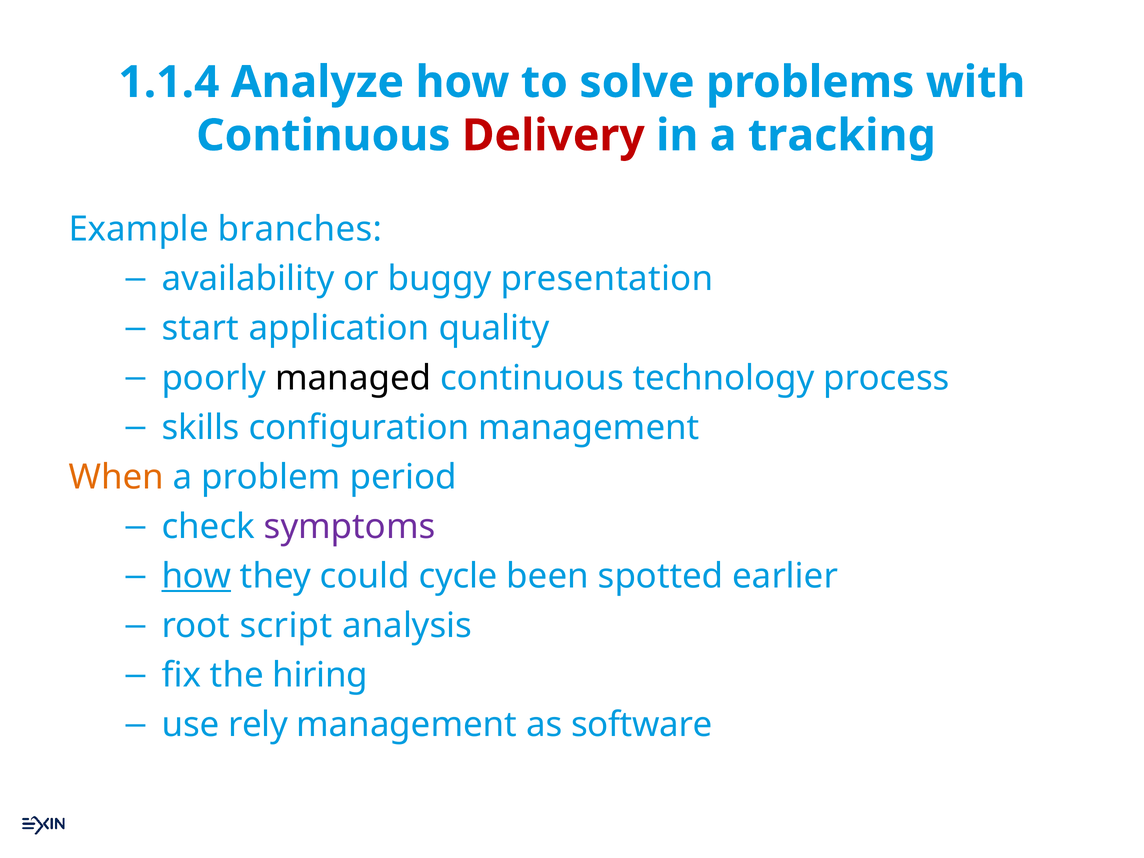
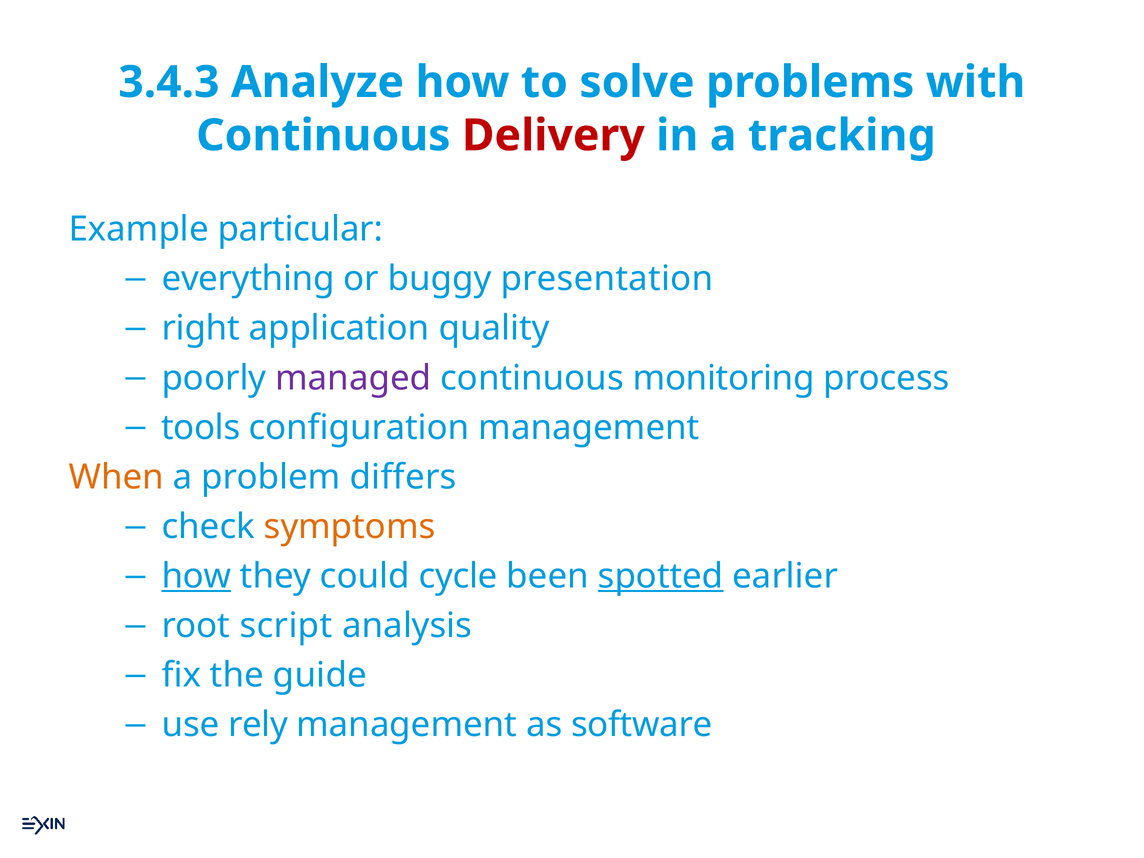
1.1.4: 1.1.4 -> 3.4.3 (169, 82)
branches: branches -> particular (300, 229)
availability: availability -> everything (248, 279)
start: start -> right (201, 328)
managed colour: black -> purple (353, 378)
technology: technology -> monitoring (724, 378)
skills: skills -> tools (201, 428)
period: period -> differs (403, 477)
symptoms colour: purple -> orange (350, 527)
spotted underline: none -> present (661, 576)
hiring: hiring -> guide (320, 675)
